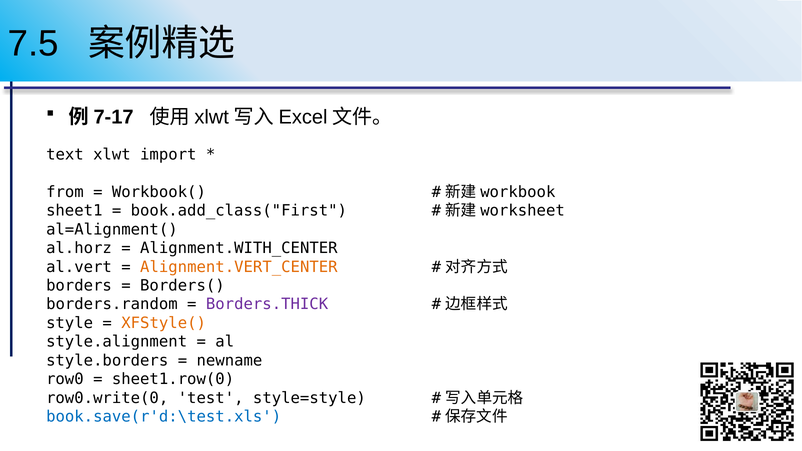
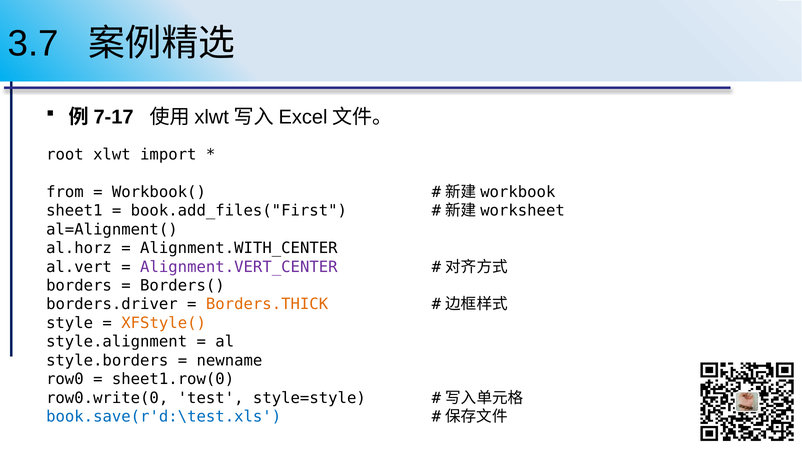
7.5: 7.5 -> 3.7 (33, 43)
text: text -> root (65, 155)
book.add_class("First: book.add_class("First -> book.add_files("First (239, 211)
Alignment.VERT_CENTER colour: orange -> purple (239, 267)
borders.random: borders.random -> borders.driver (112, 304)
Borders.THICK colour: purple -> orange (267, 304)
